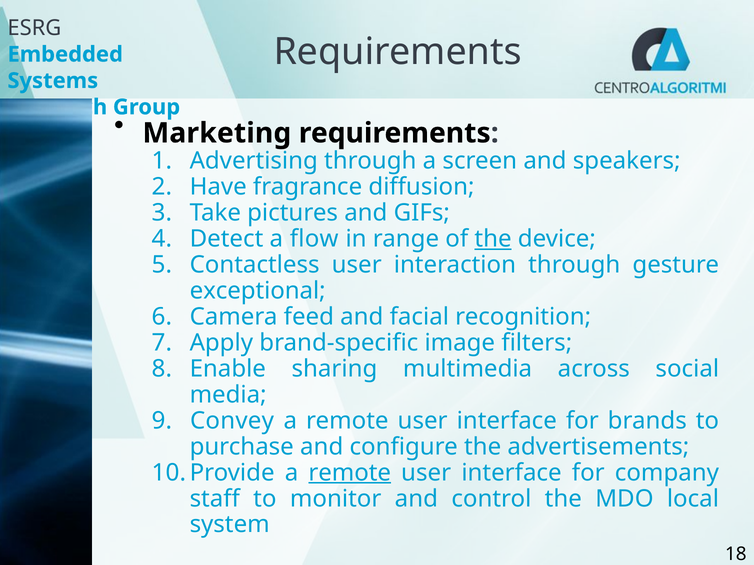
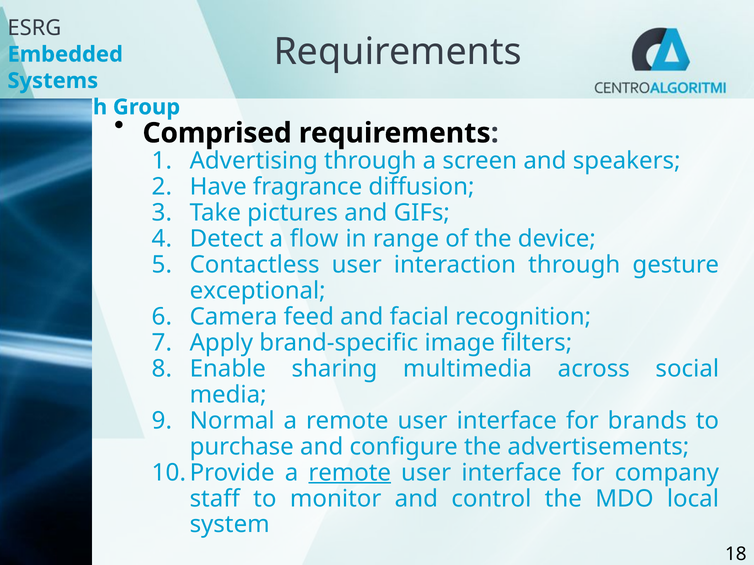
Marketing: Marketing -> Comprised (217, 133)
the underline: present -> none (493, 239)
Convey: Convey -> Normal (232, 421)
